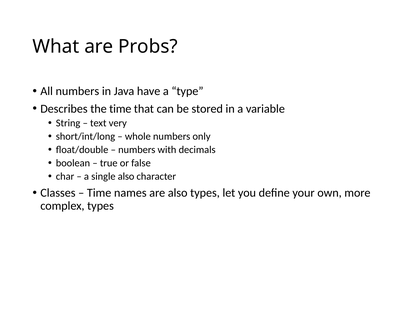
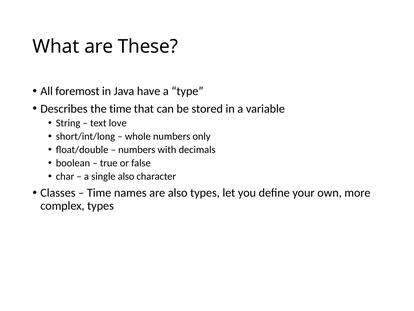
Probs: Probs -> These (148, 46)
All numbers: numbers -> foremost (77, 91)
very: very -> love (118, 123)
